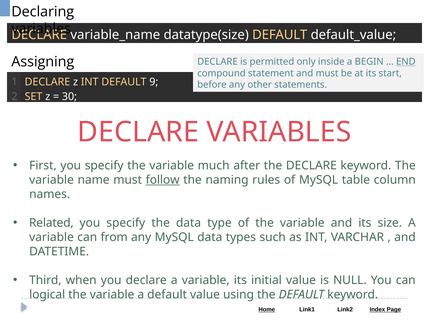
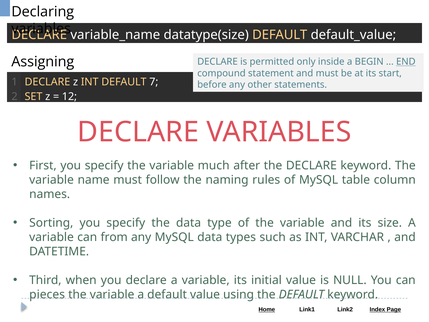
9: 9 -> 7 (154, 82)
30: 30 -> 12 (69, 97)
follow underline: present -> none (163, 180)
Related: Related -> Sorting (51, 223)
logical: logical -> pieces (47, 294)
